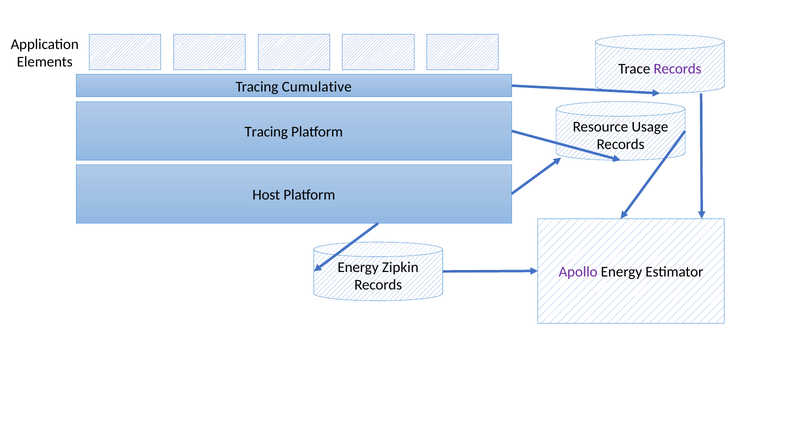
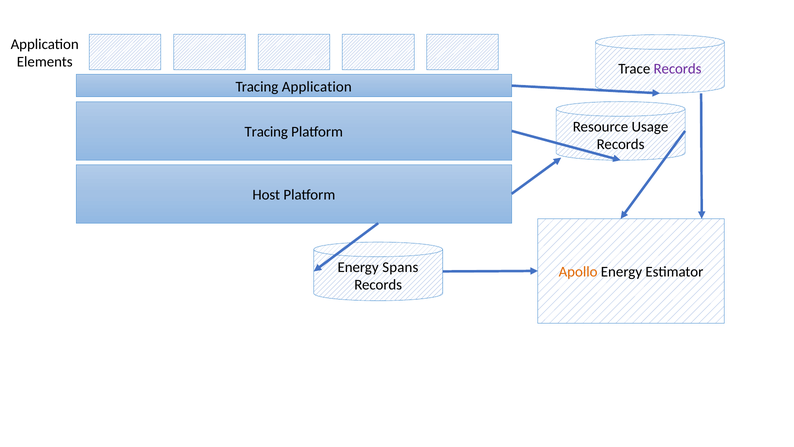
Tracing Cumulative: Cumulative -> Application (317, 87)
Zipkin: Zipkin -> Spans (400, 267)
Apollo colour: purple -> orange (578, 272)
